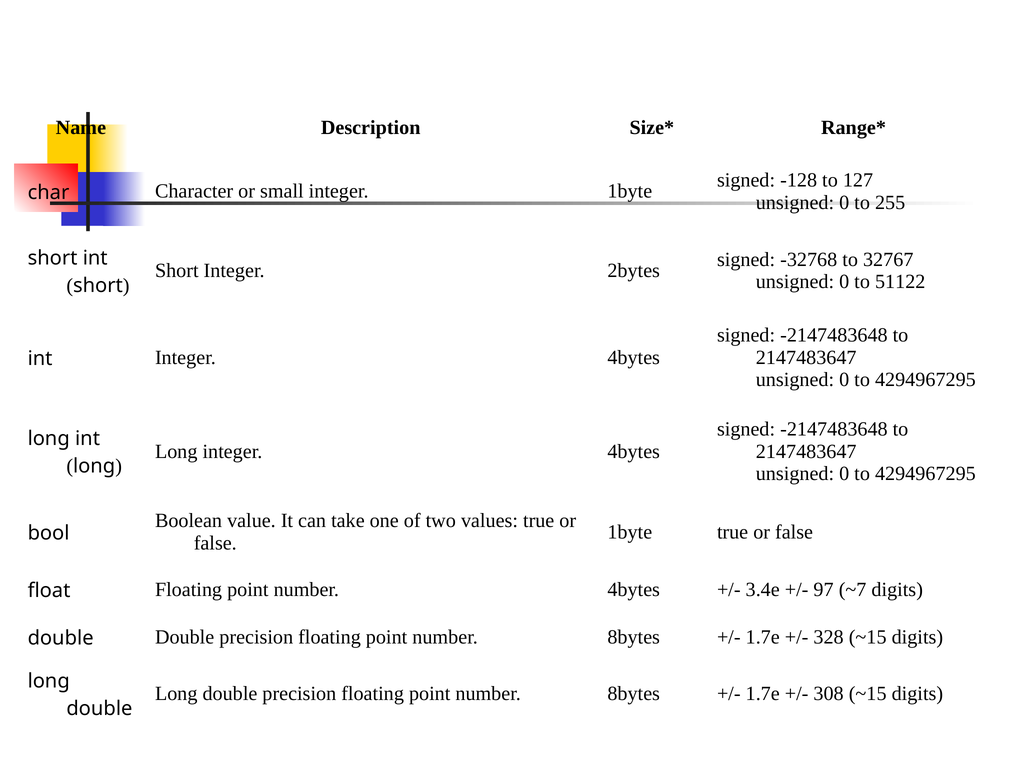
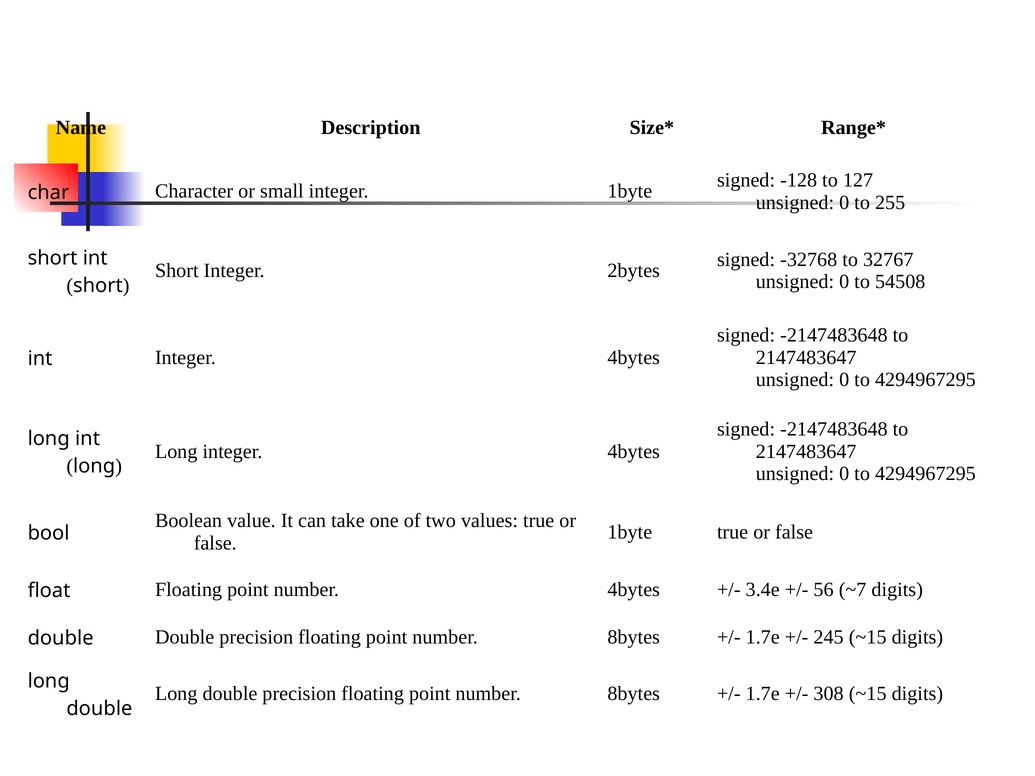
51122: 51122 -> 54508 (900, 282)
97: 97 -> 56 (824, 590)
328: 328 -> 245 (829, 637)
